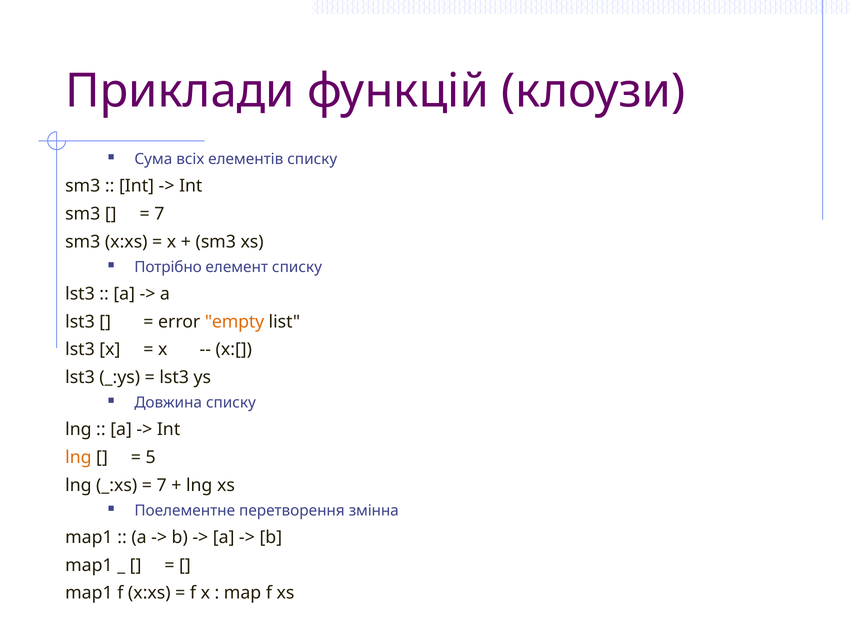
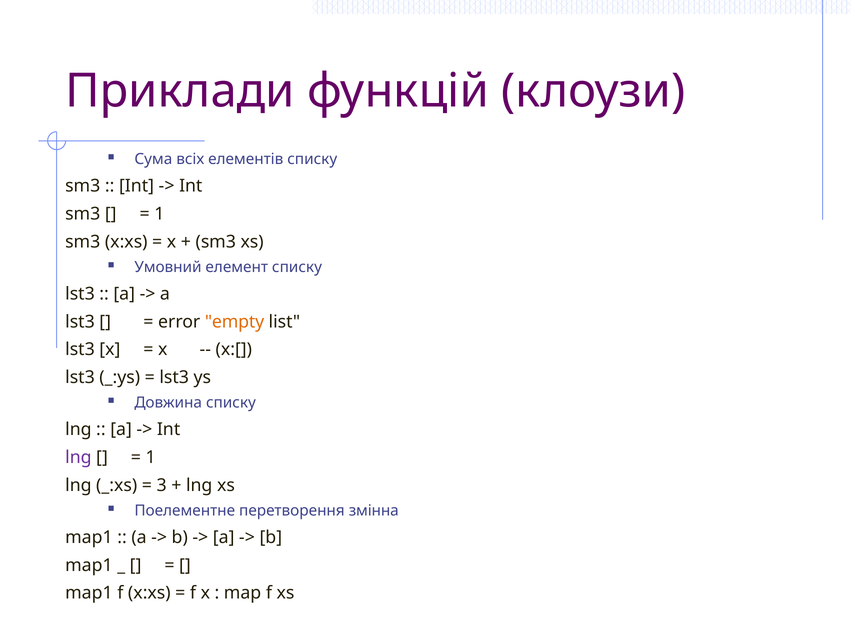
7: 7 -> 1 (159, 214)
Потрібно: Потрібно -> Умовний (168, 267)
lng colour: orange -> purple (78, 458)
5: 5 -> 1 (151, 458)
7: 7 -> 3 (162, 486)
